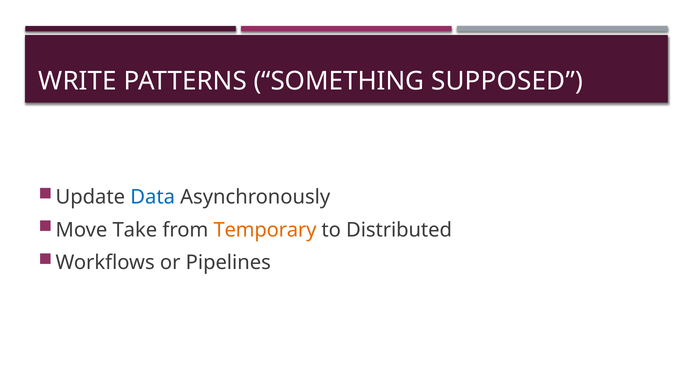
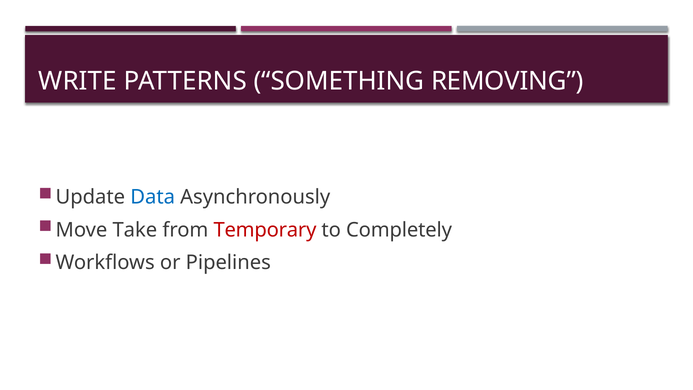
SUPPOSED: SUPPOSED -> REMOVING (507, 81)
Temporary colour: orange -> red (265, 230)
Distributed: Distributed -> Completely (399, 230)
